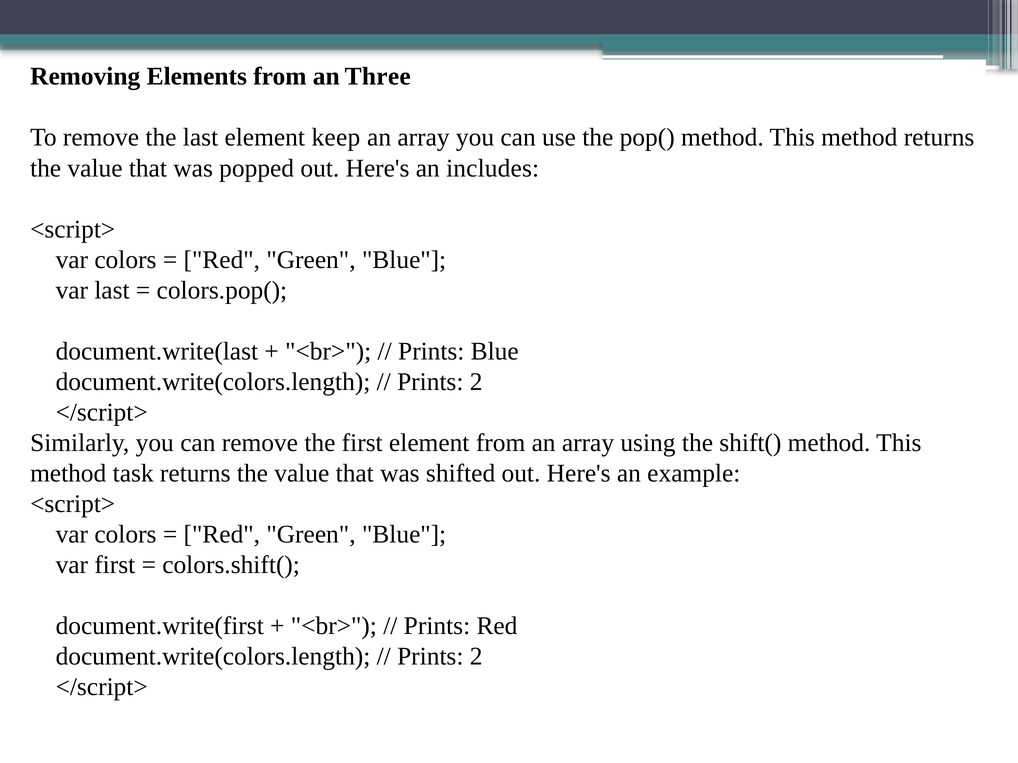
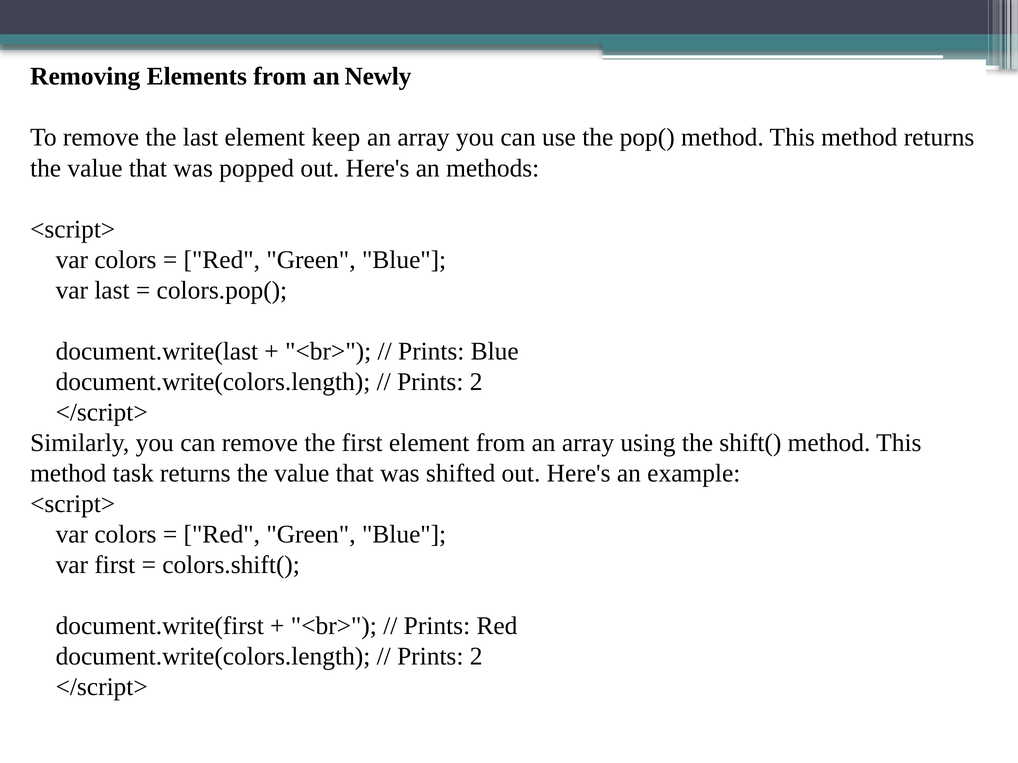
Three: Three -> Newly (378, 77)
includes: includes -> methods (493, 168)
